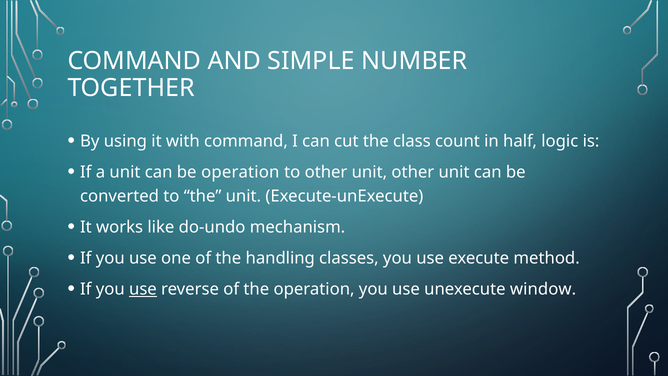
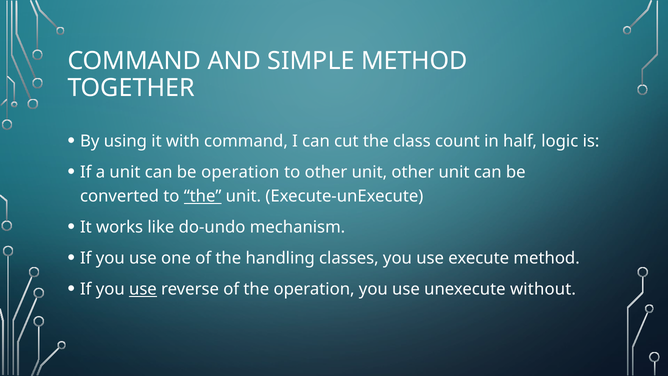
SIMPLE NUMBER: NUMBER -> METHOD (414, 61)
the underline: none -> present (203, 196)
window: window -> without (543, 289)
